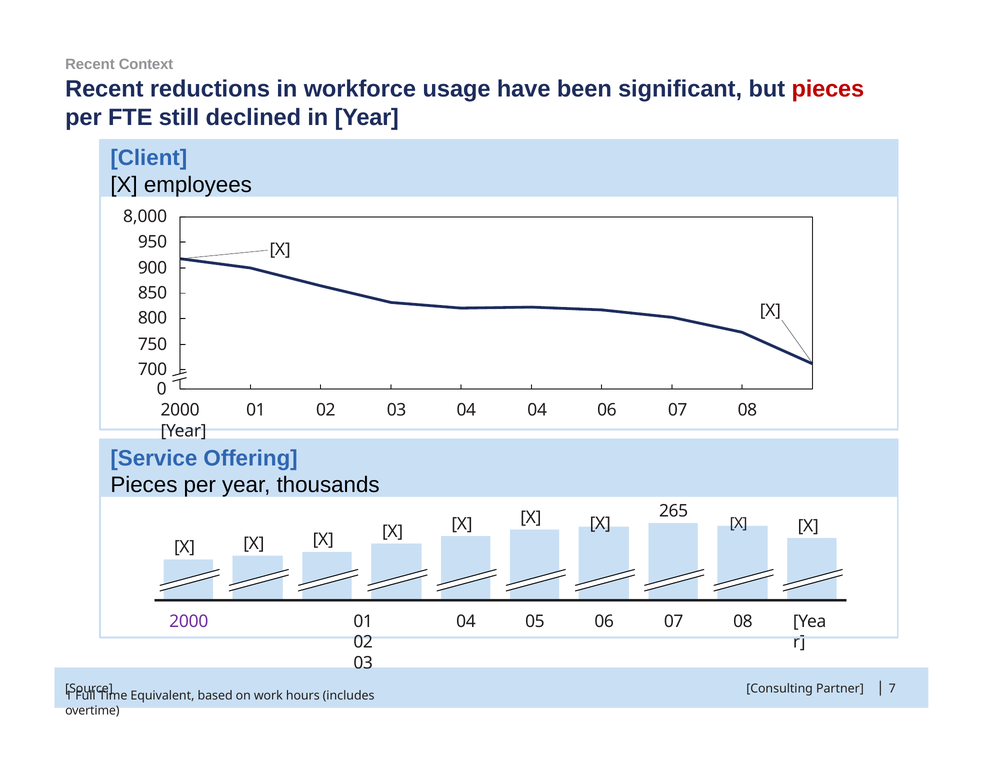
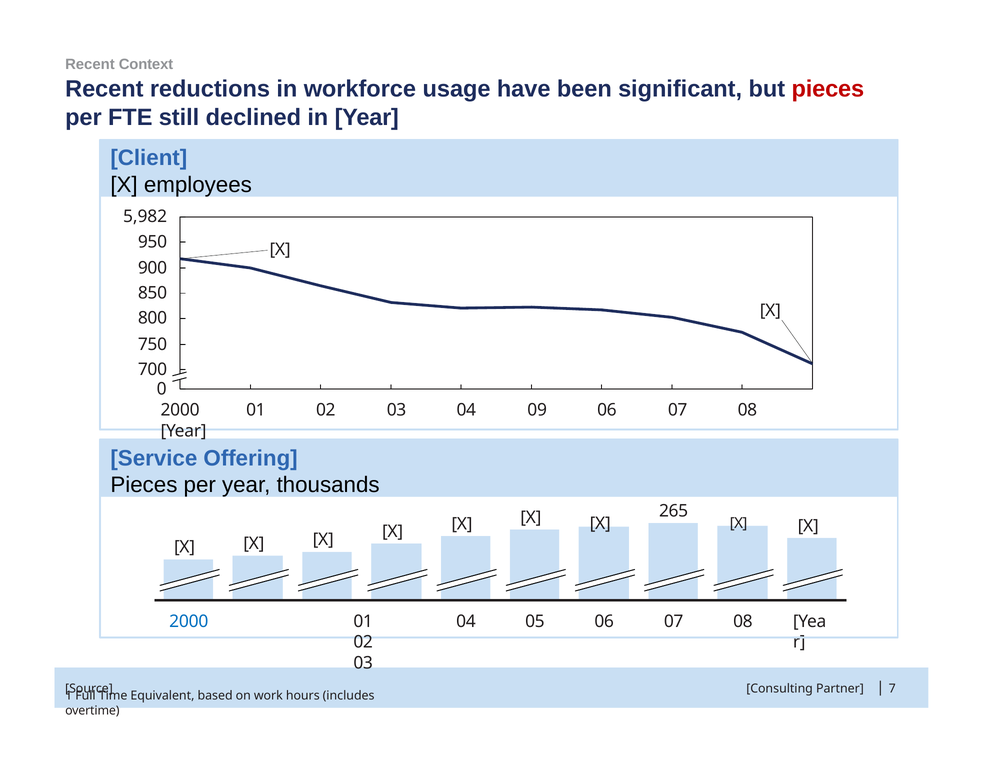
8,000: 8,000 -> 5,982 (145, 217)
04 04: 04 -> 09 (537, 410)
2000 colour: purple -> blue (189, 621)
